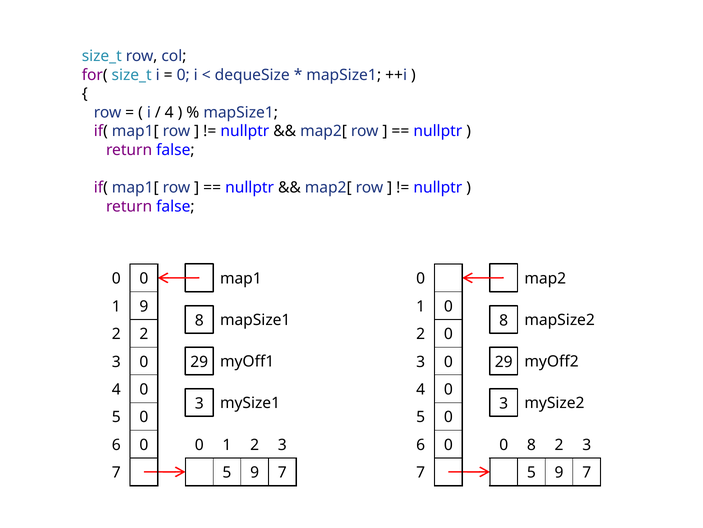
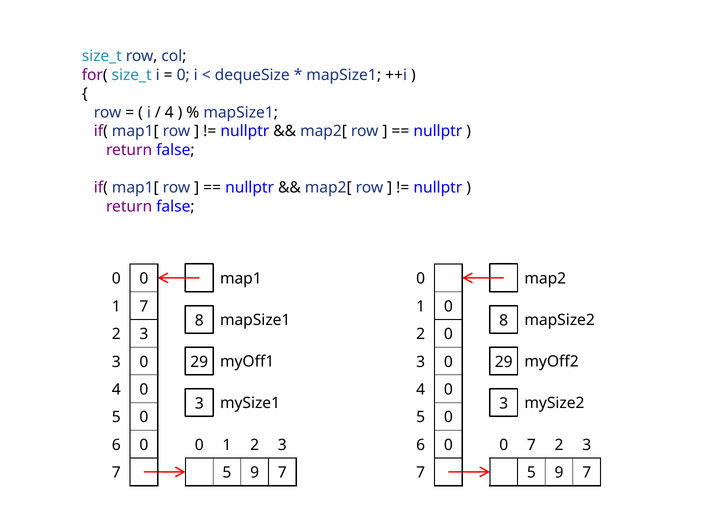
1 9: 9 -> 7 (144, 306)
2: 2 -> 3 (144, 334)
8: 8 -> 7 (531, 444)
